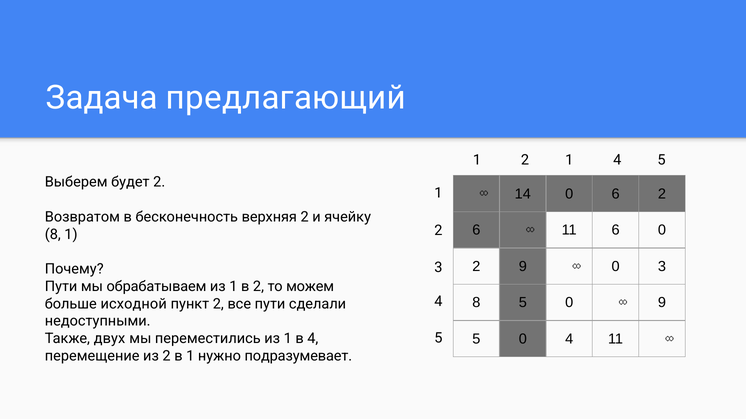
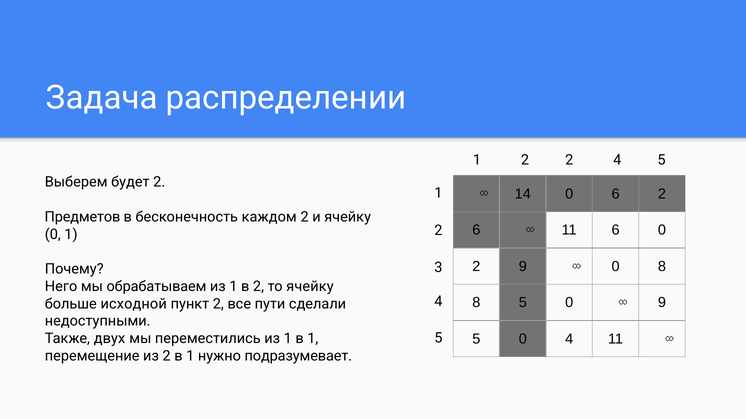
предлагающий: предлагающий -> распределении (286, 98)
2 1: 1 -> 2 (569, 160)
Возвратом: Возвратом -> Предметов (82, 217)
верхняя: верхняя -> каждом (269, 217)
8: 8 -> 0 (53, 235)
0 3: 3 -> 8 (662, 267)
Пути: Пути -> Него (61, 287)
то можем: можем -> ячейку (310, 287)
1 в 4: 4 -> 1 (313, 339)
